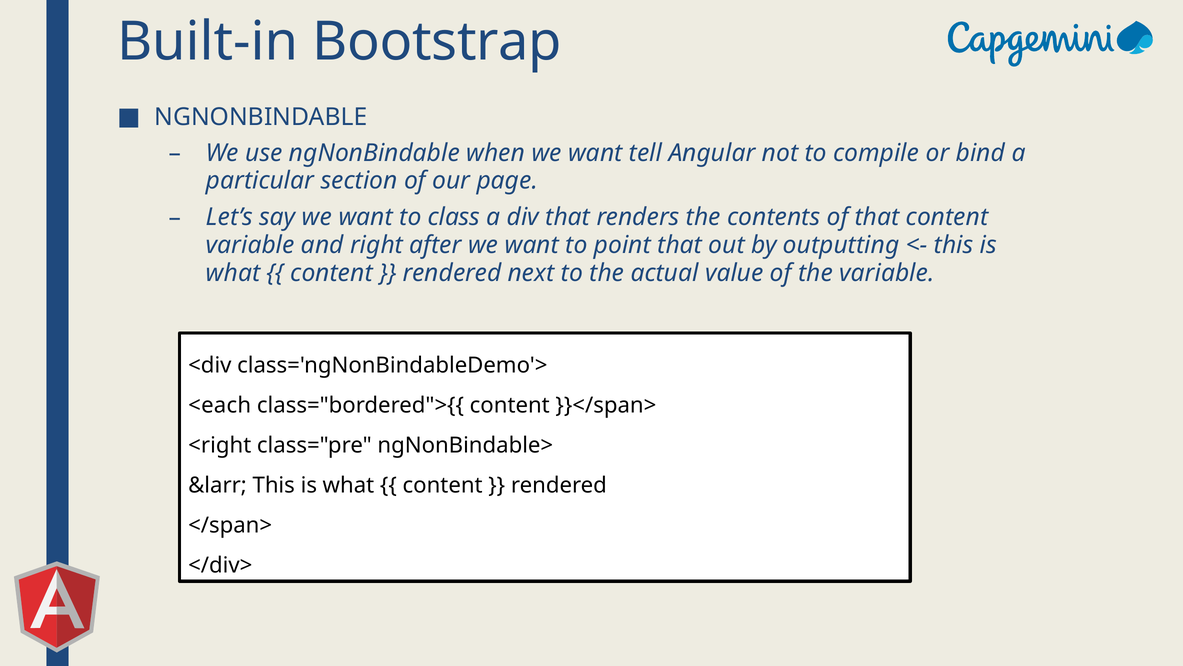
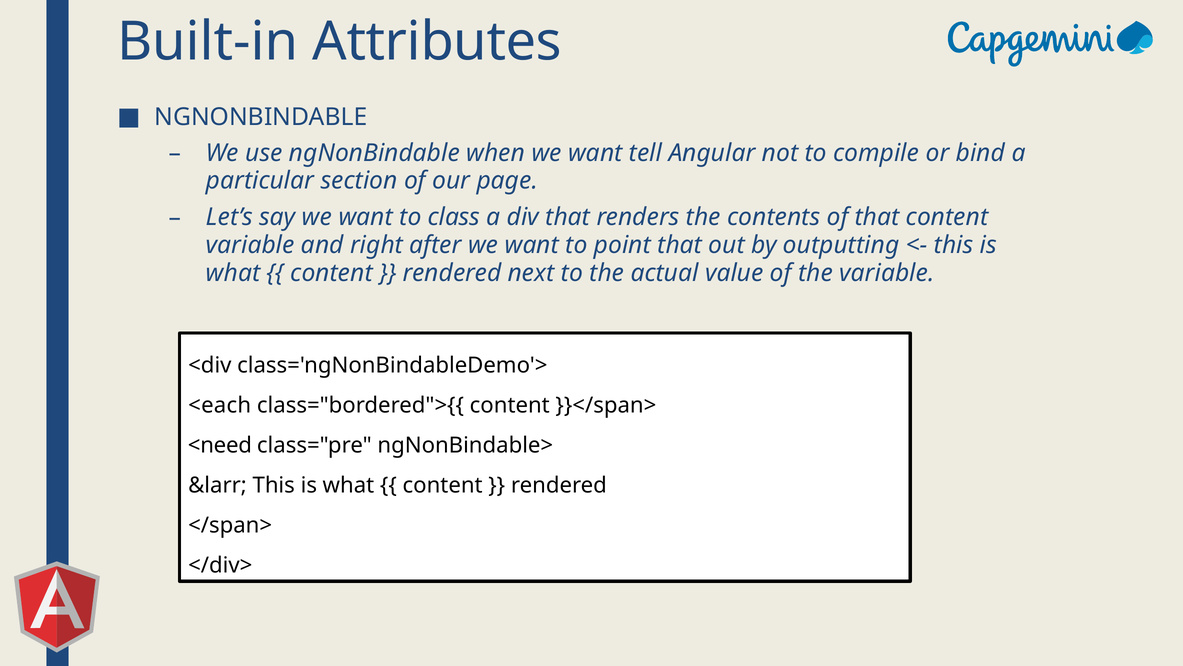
Bootstrap: Bootstrap -> Attributes (437, 42)
<right: <right -> <need (220, 445)
